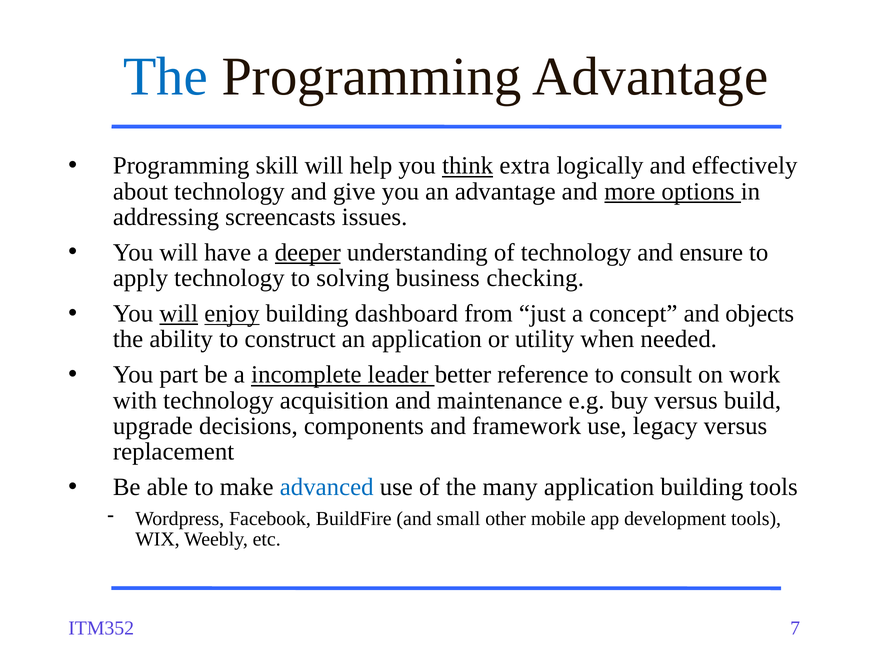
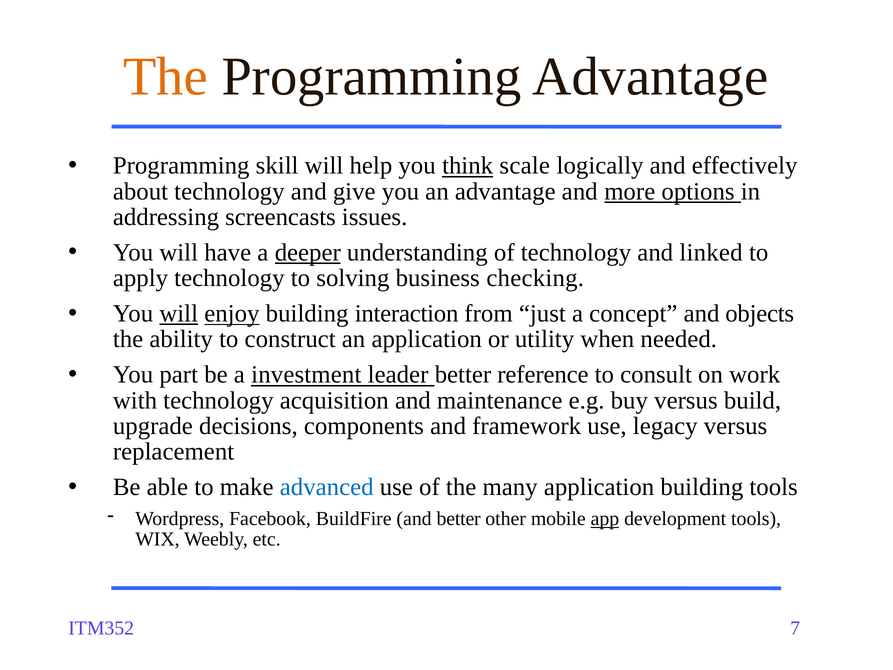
The colour: blue -> orange (165, 77)
extra: extra -> scale (525, 166)
ensure: ensure -> linked (711, 252)
dashboard: dashboard -> interaction (407, 313)
incomplete: incomplete -> investment (306, 375)
and small: small -> better (459, 519)
app underline: none -> present (605, 519)
